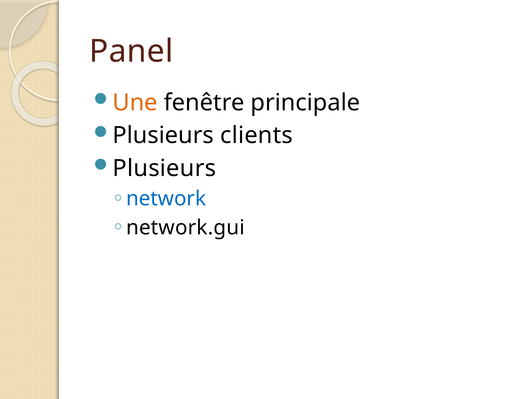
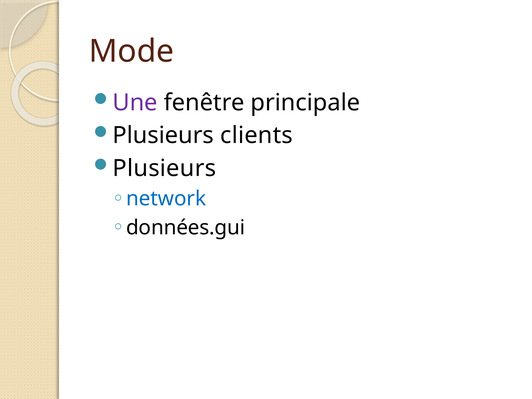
Panel: Panel -> Mode (131, 51)
Une colour: orange -> purple (135, 103)
network.gui: network.gui -> données.gui (186, 228)
